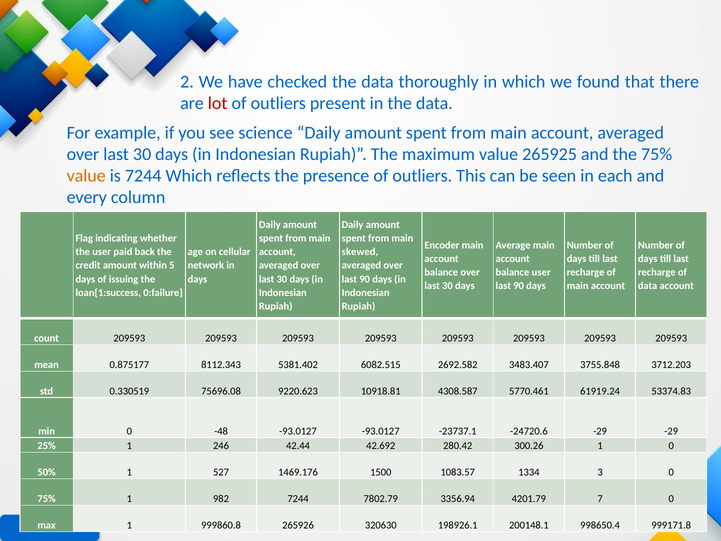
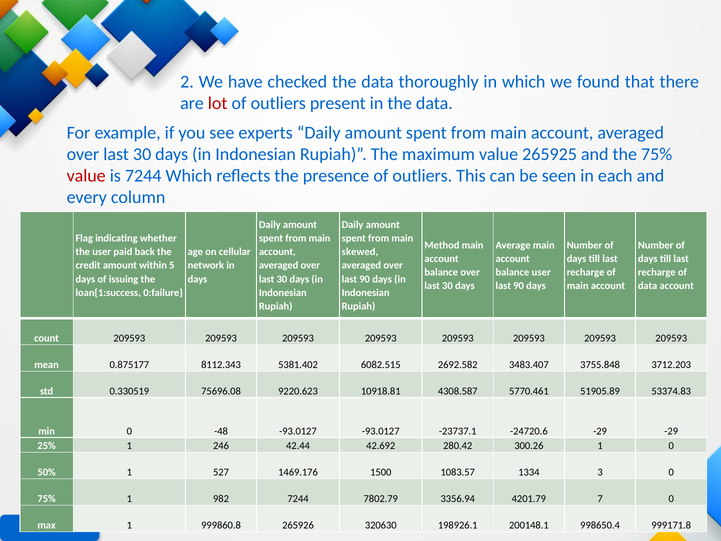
science: science -> experts (266, 133)
value colour: orange -> red (86, 176)
Encoder: Encoder -> Method (442, 245)
61919.24: 61919.24 -> 51905.89 (600, 391)
